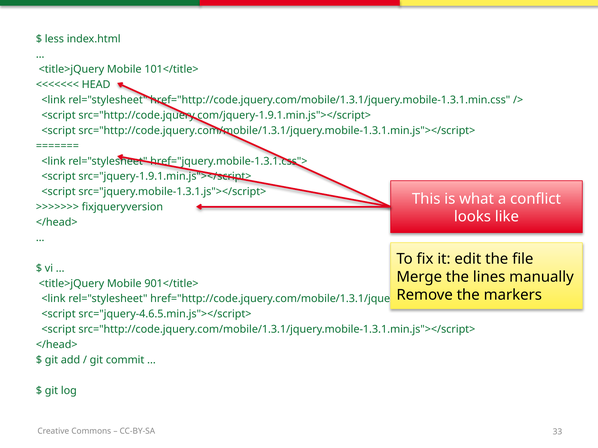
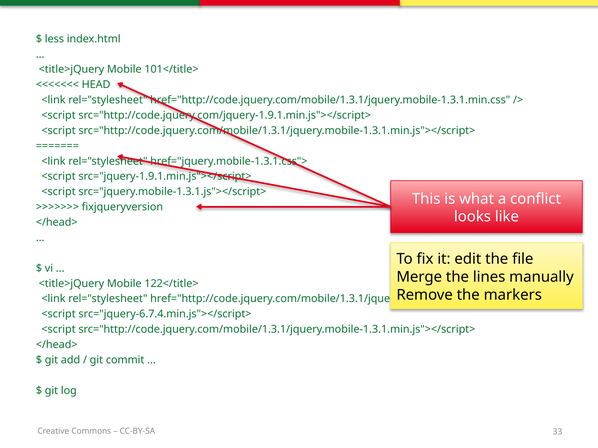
901</title>: 901</title> -> 122</title> (171, 284)
src="jquery-4.6.5.min.js"></script>: src="jquery-4.6.5.min.js"></script> -> src="jquery-6.7.4.min.js"></script> (165, 314)
